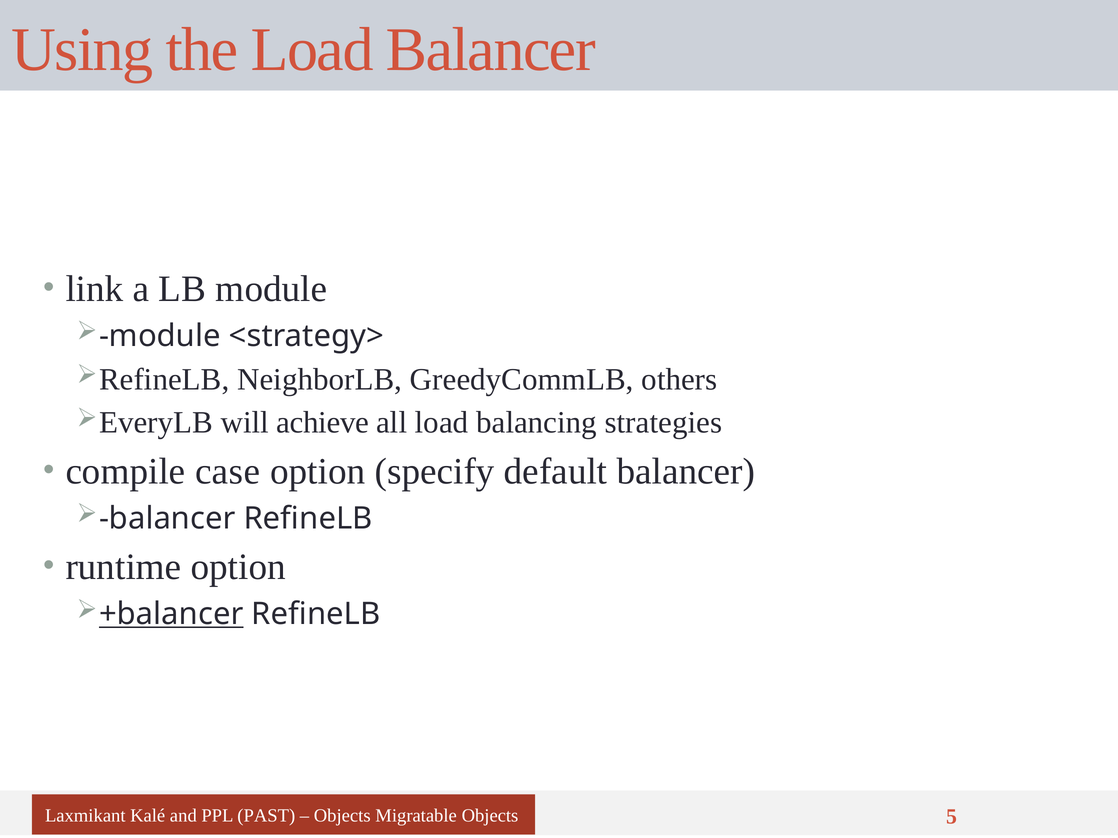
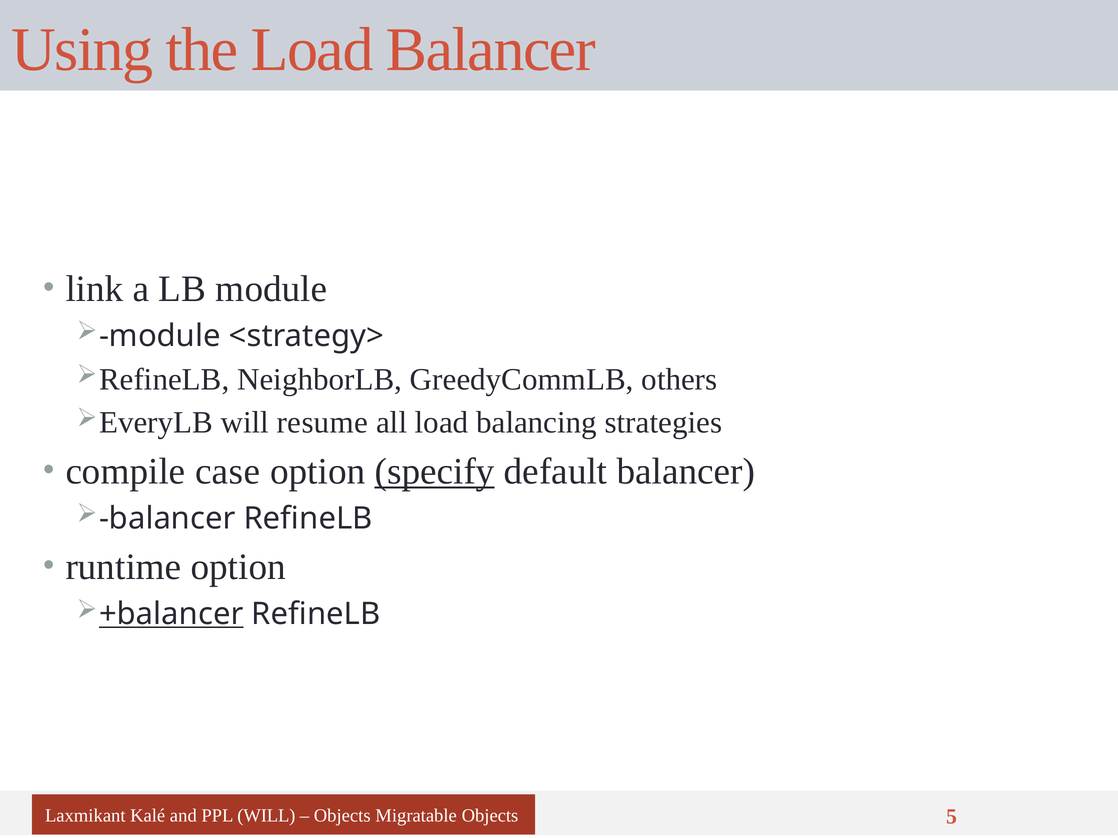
achieve: achieve -> resume (322, 423)
specify underline: none -> present (435, 472)
PPL PAST: PAST -> WILL (266, 816)
